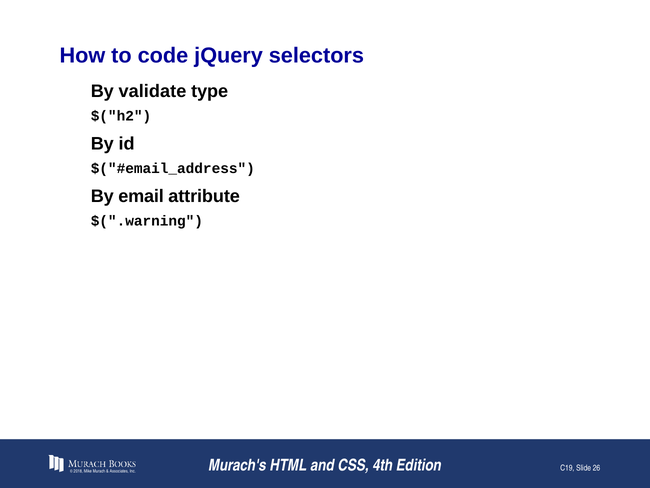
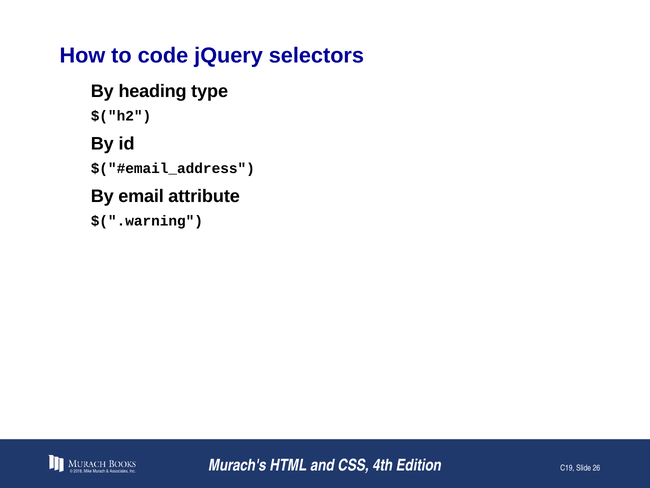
validate: validate -> heading (153, 91)
